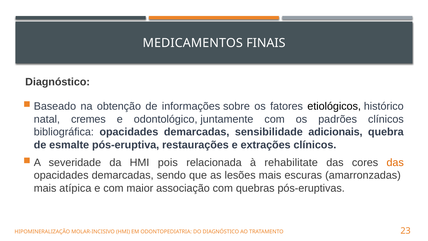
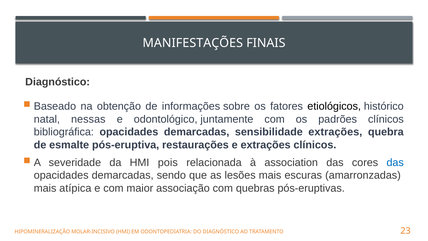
MEDICAMENTOS: MEDICAMENTOS -> MANIFESTAÇÕES (193, 43)
cremes: cremes -> nessas (88, 119)
sensibilidade adicionais: adicionais -> extrações (335, 132)
rehabilitate: rehabilitate -> association (291, 162)
das colour: orange -> blue (395, 162)
